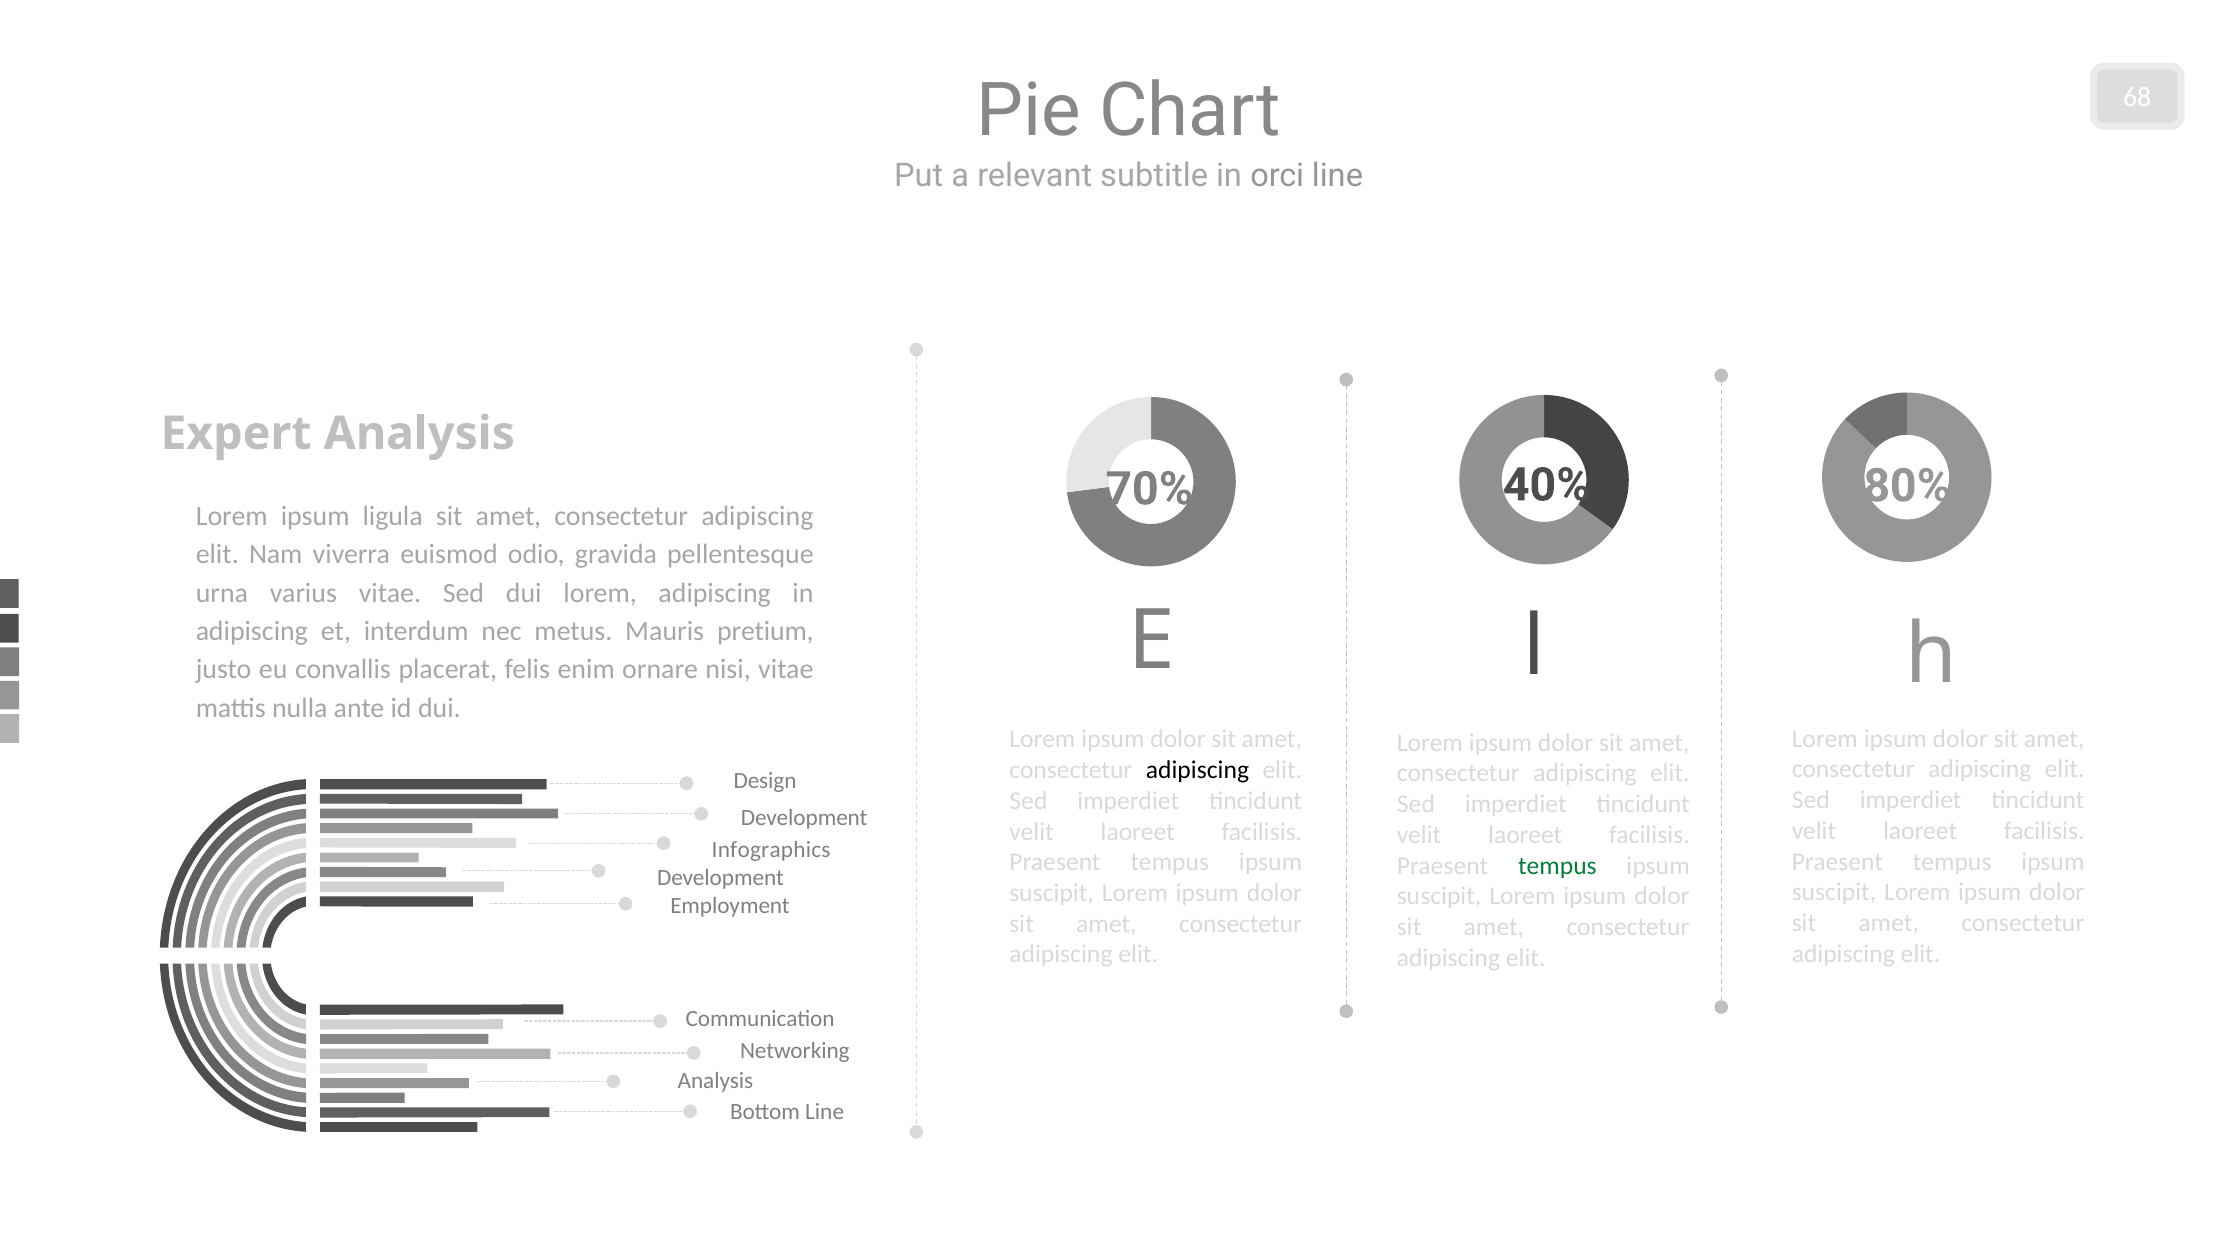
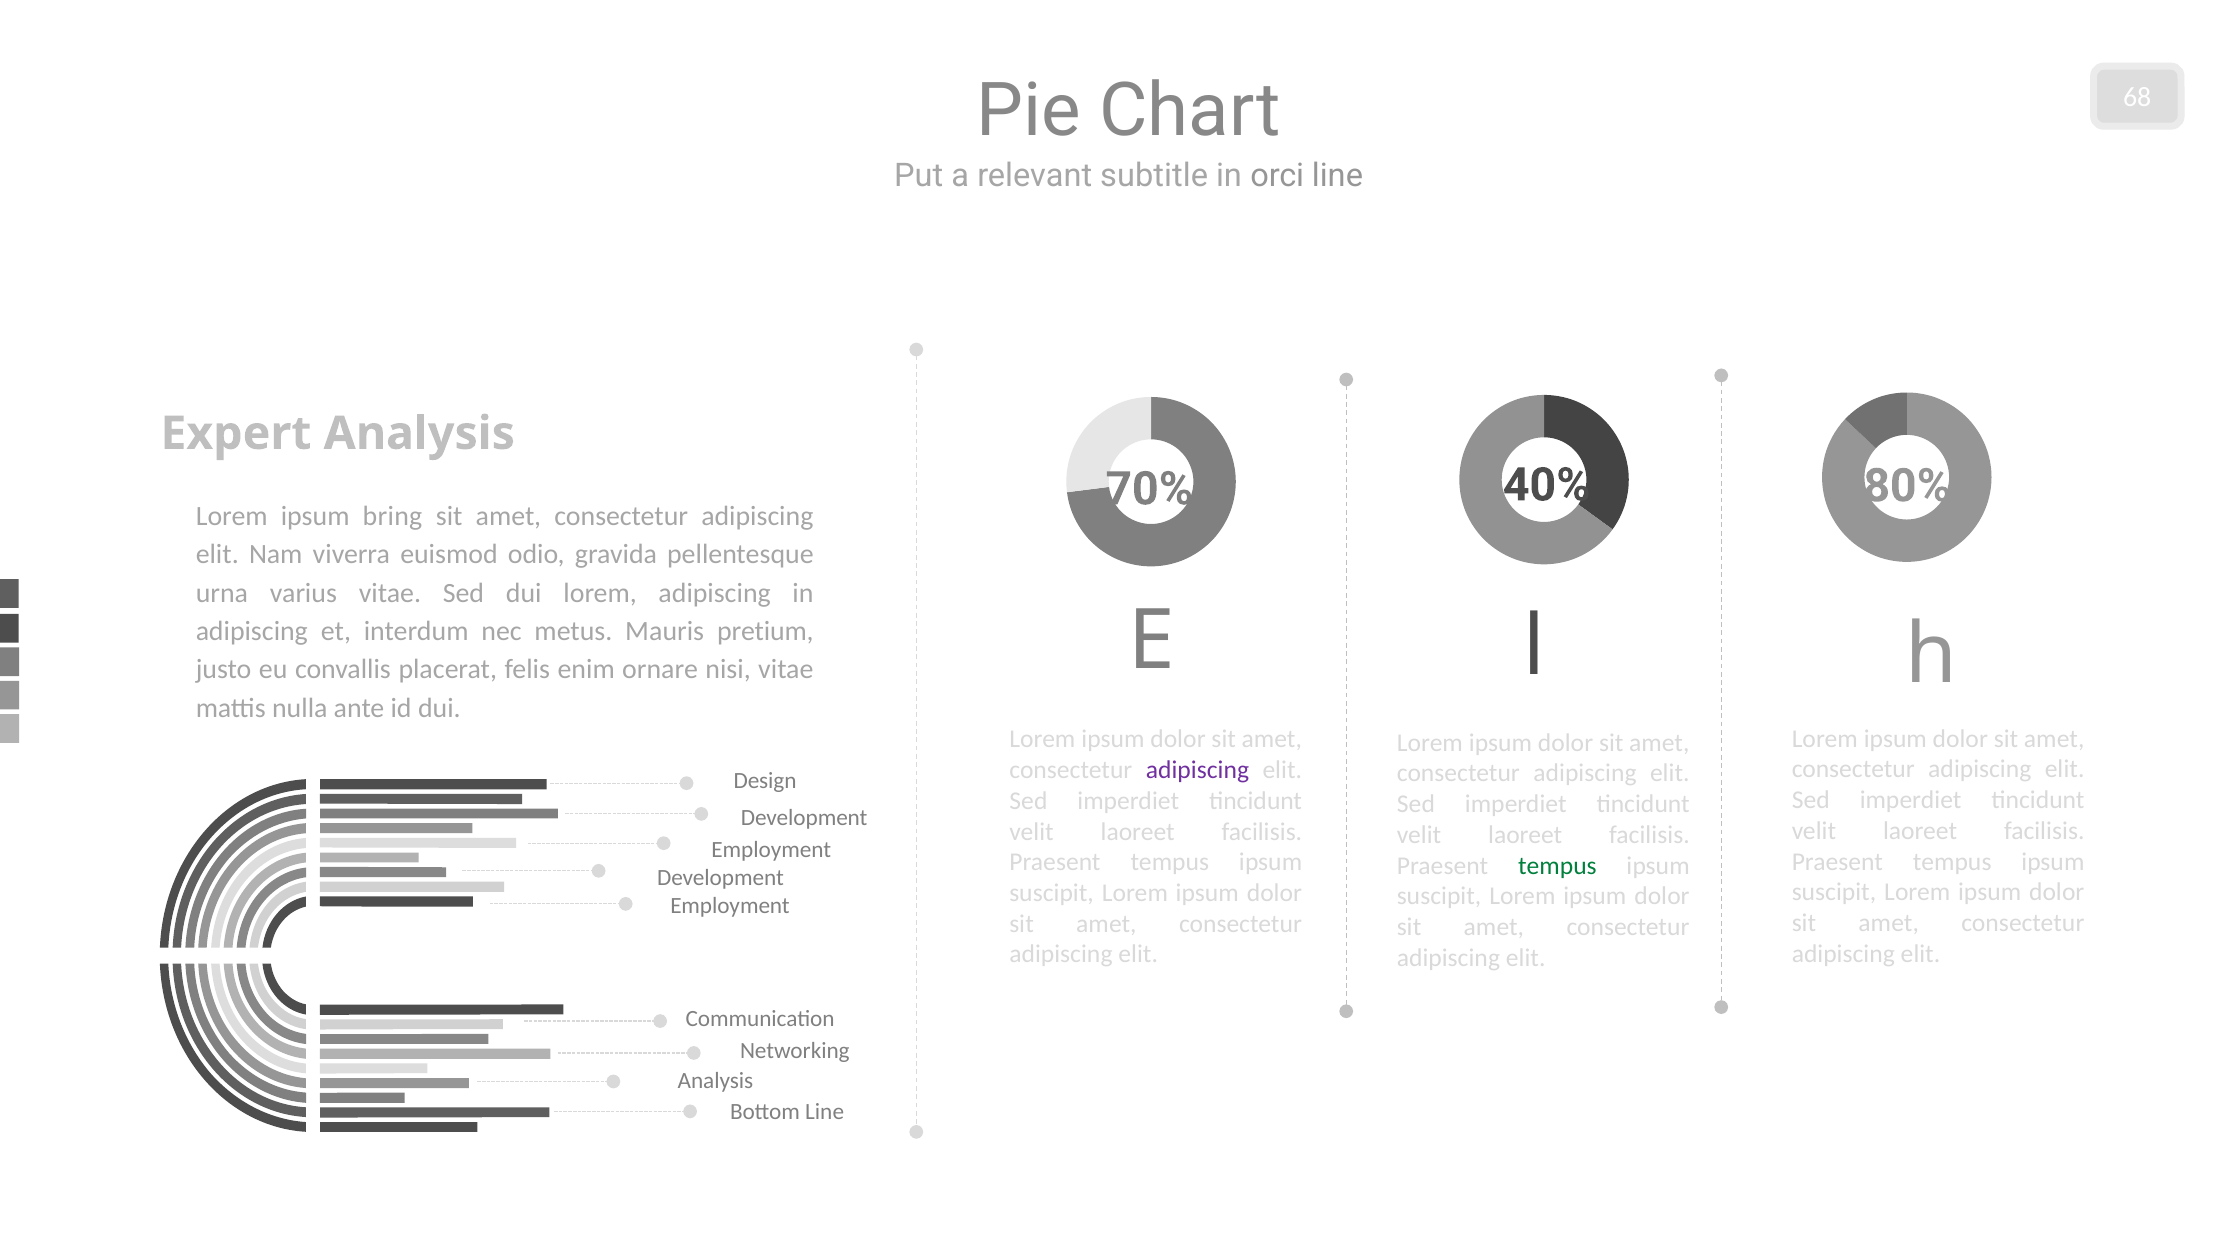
ligula: ligula -> bring (392, 516)
adipiscing colour: black -> purple (1197, 770)
Infographics: Infographics -> Employment (771, 851)
